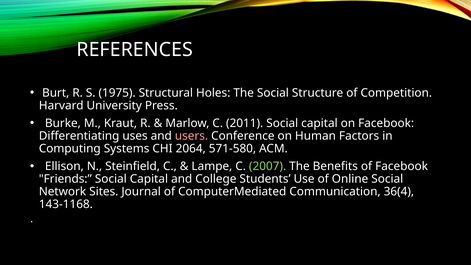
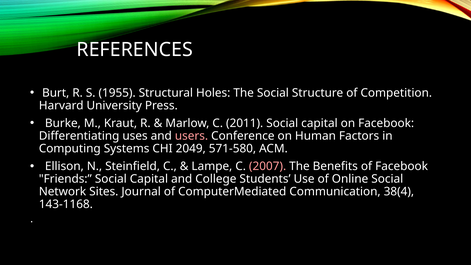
1975: 1975 -> 1955 (117, 93)
2064: 2064 -> 2049 (191, 149)
2007 colour: light green -> pink (268, 166)
36(4: 36(4 -> 38(4 (399, 192)
